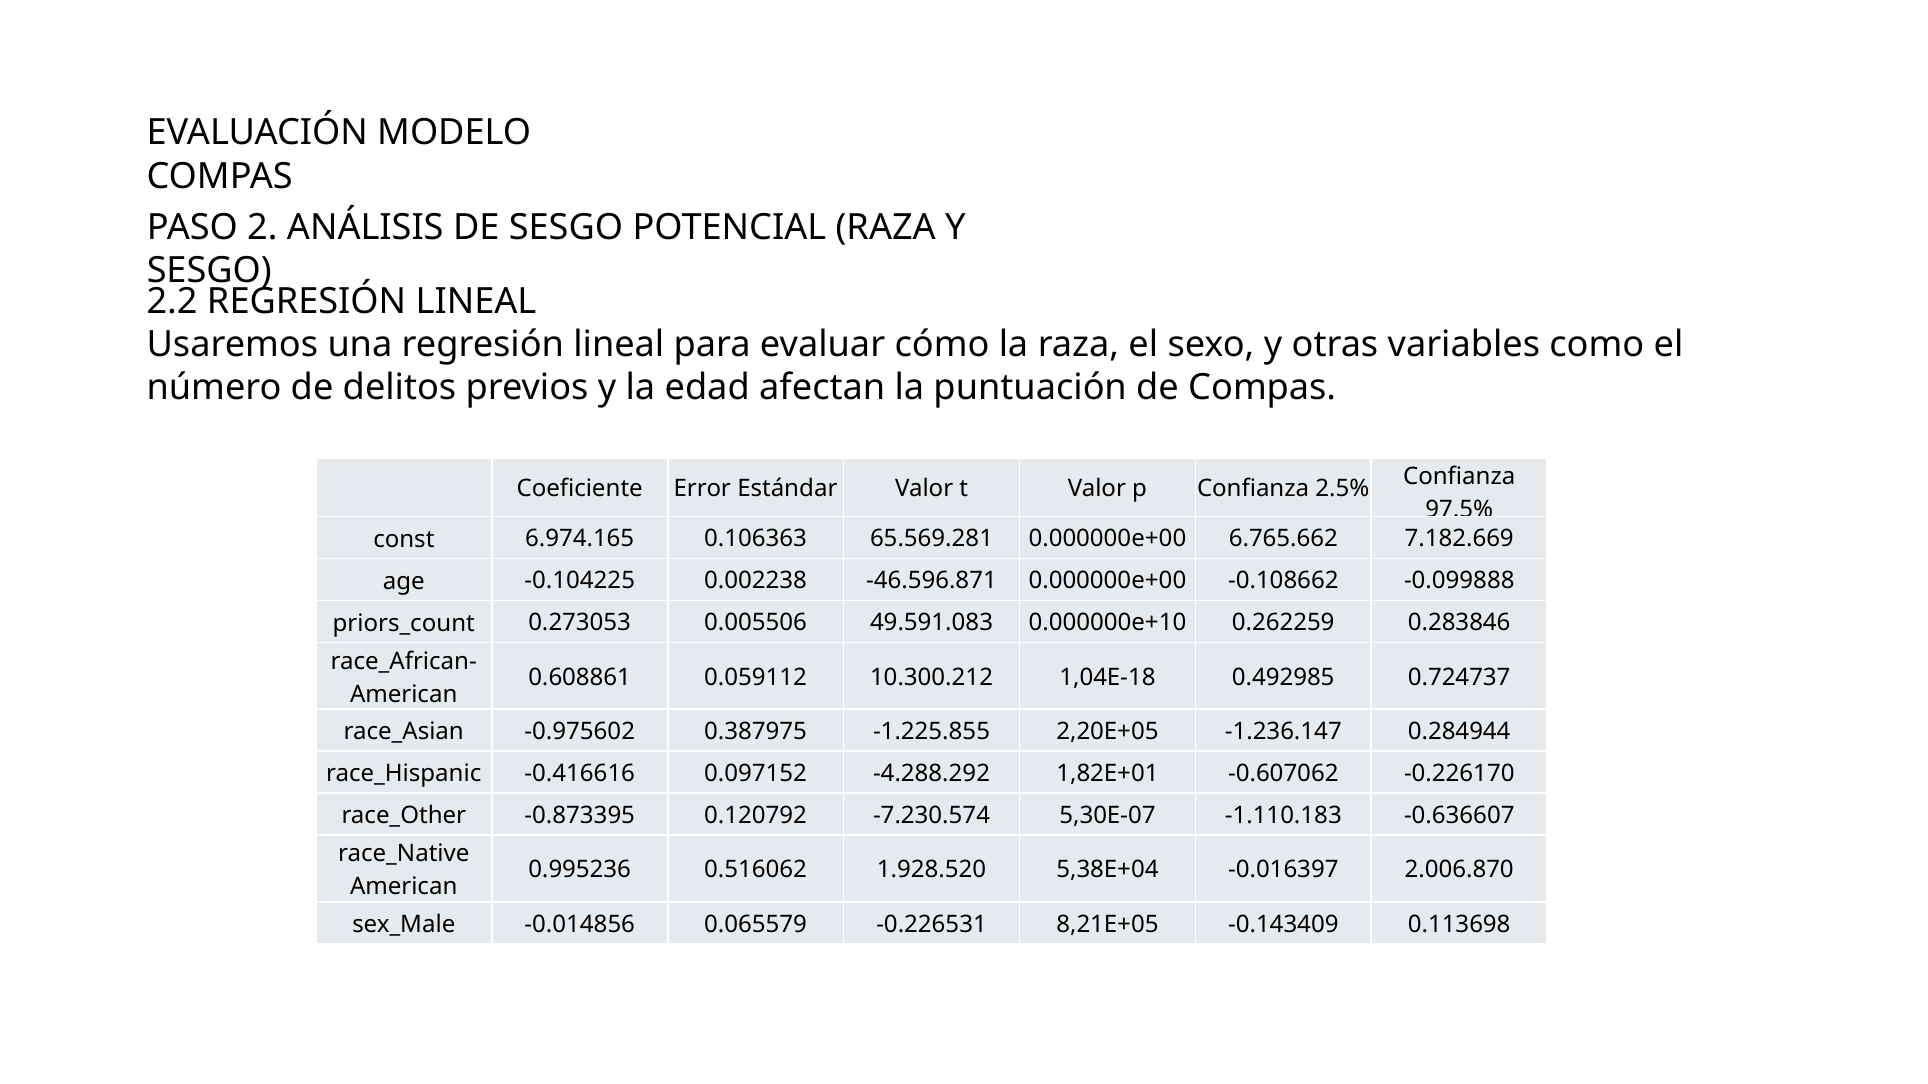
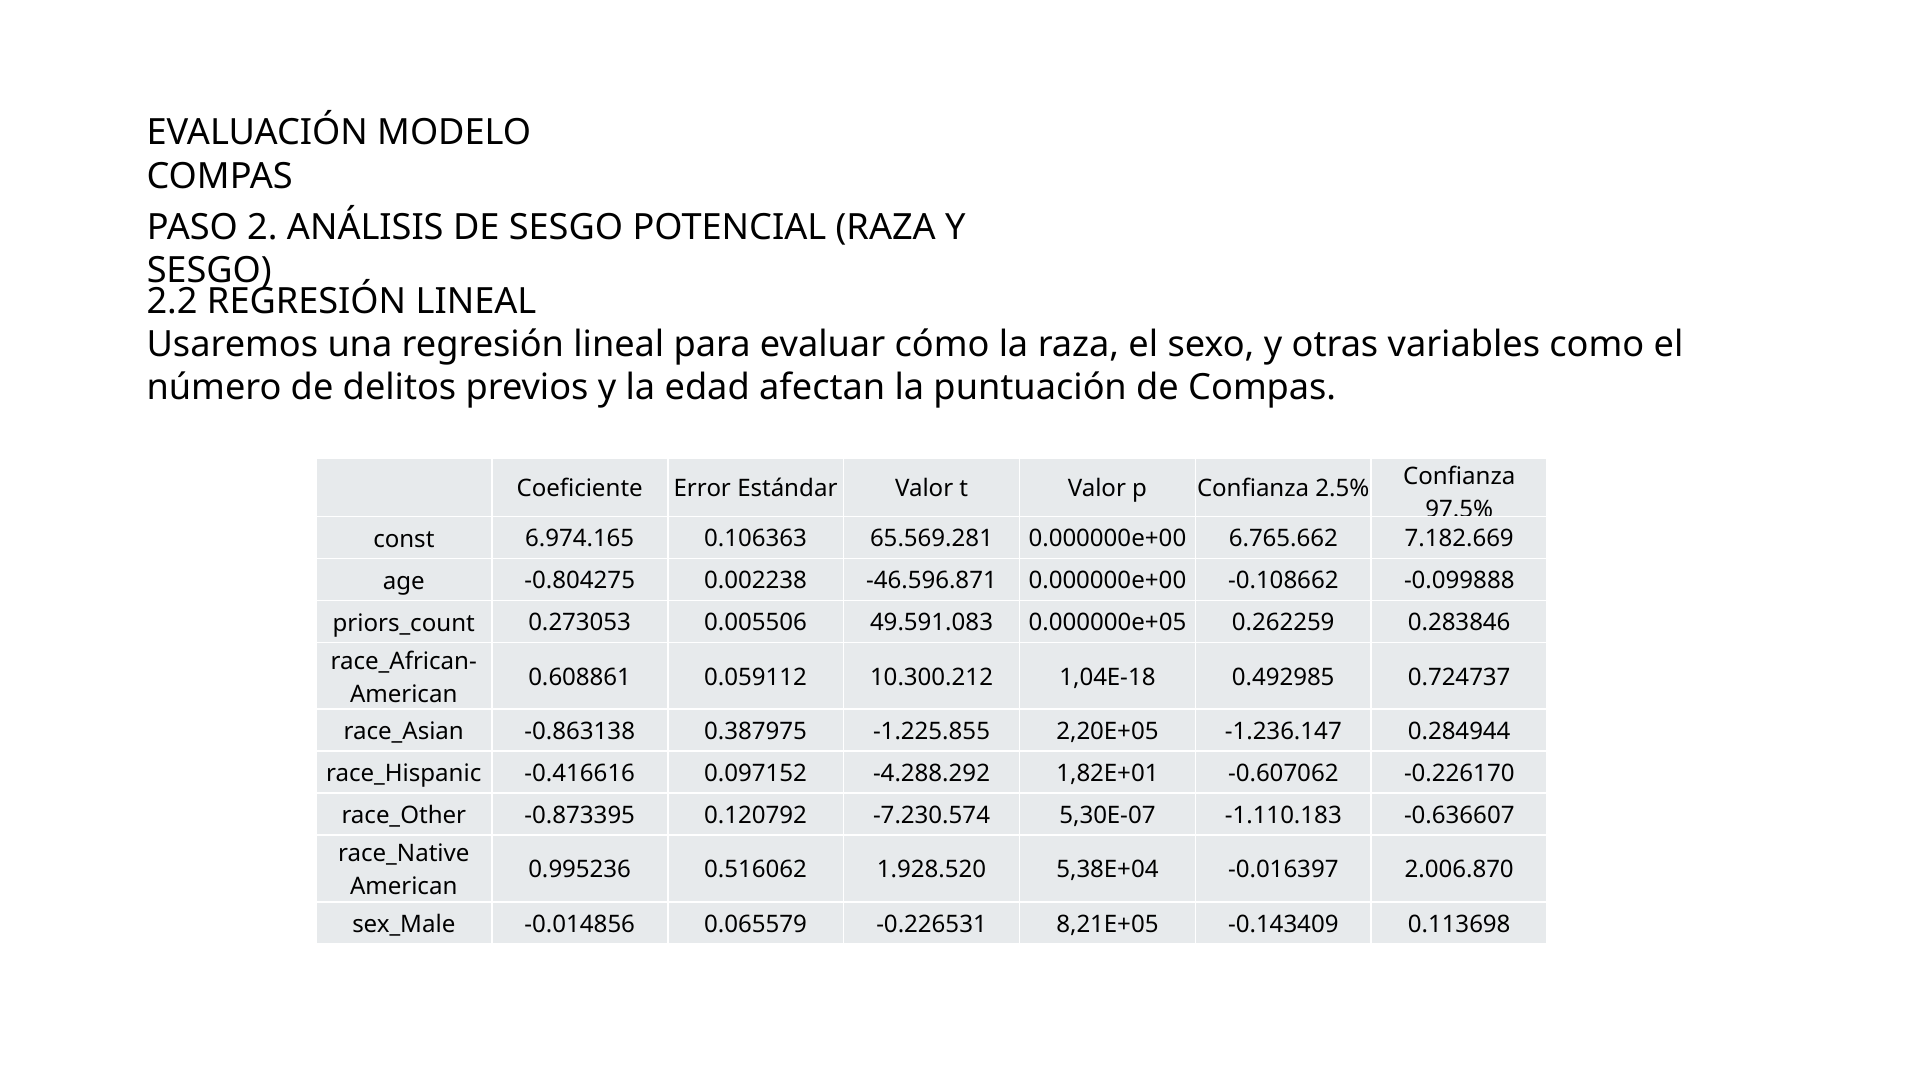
-0.104225: -0.104225 -> -0.804275 (580, 581)
0.000000e+10: 0.000000e+10 -> 0.000000e+05 (1107, 623)
-0.975602: -0.975602 -> -0.863138 (580, 732)
